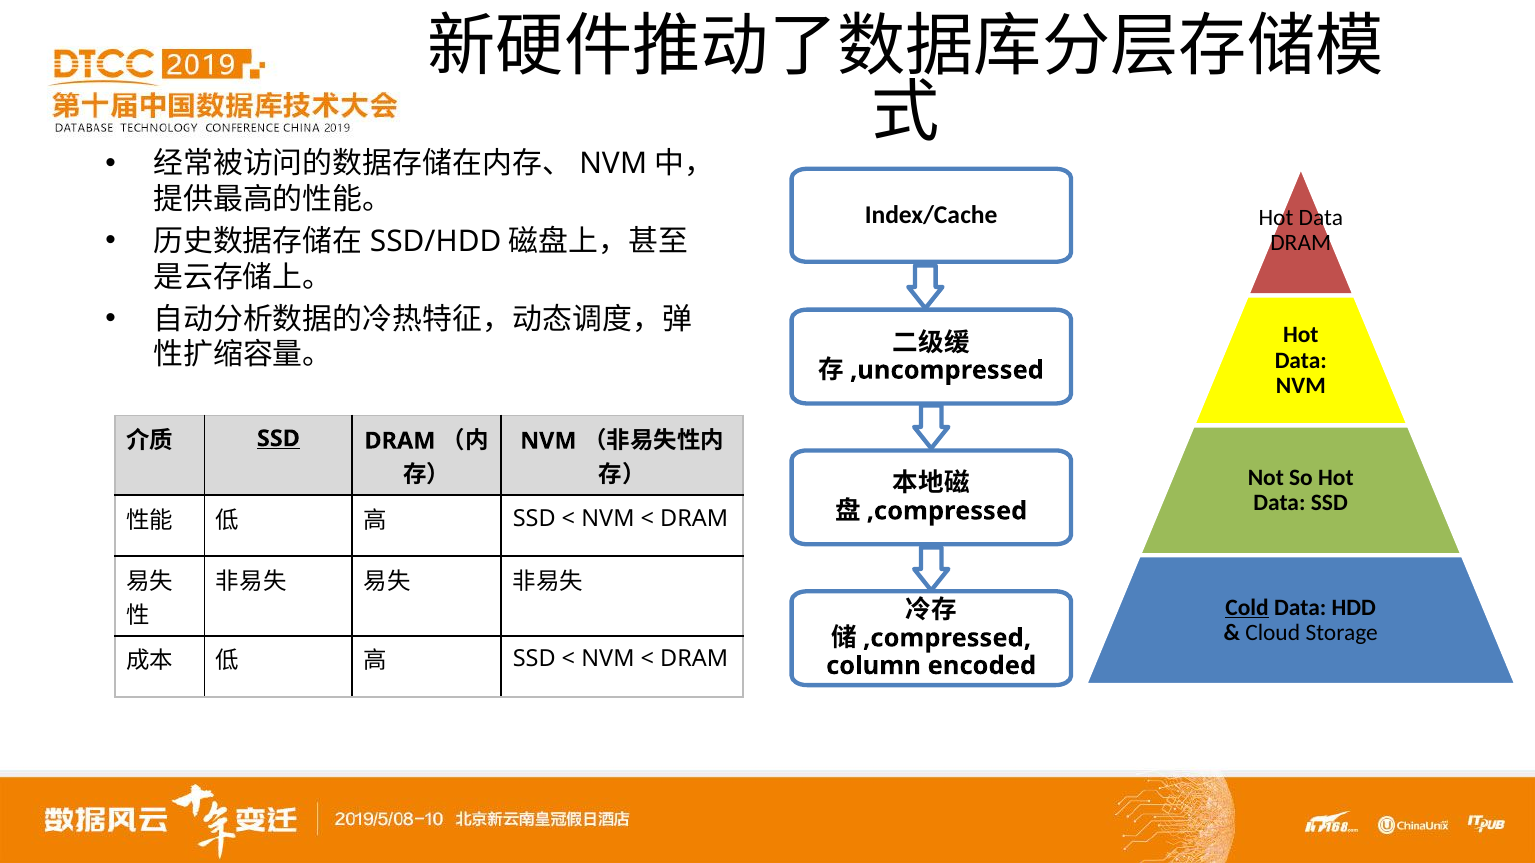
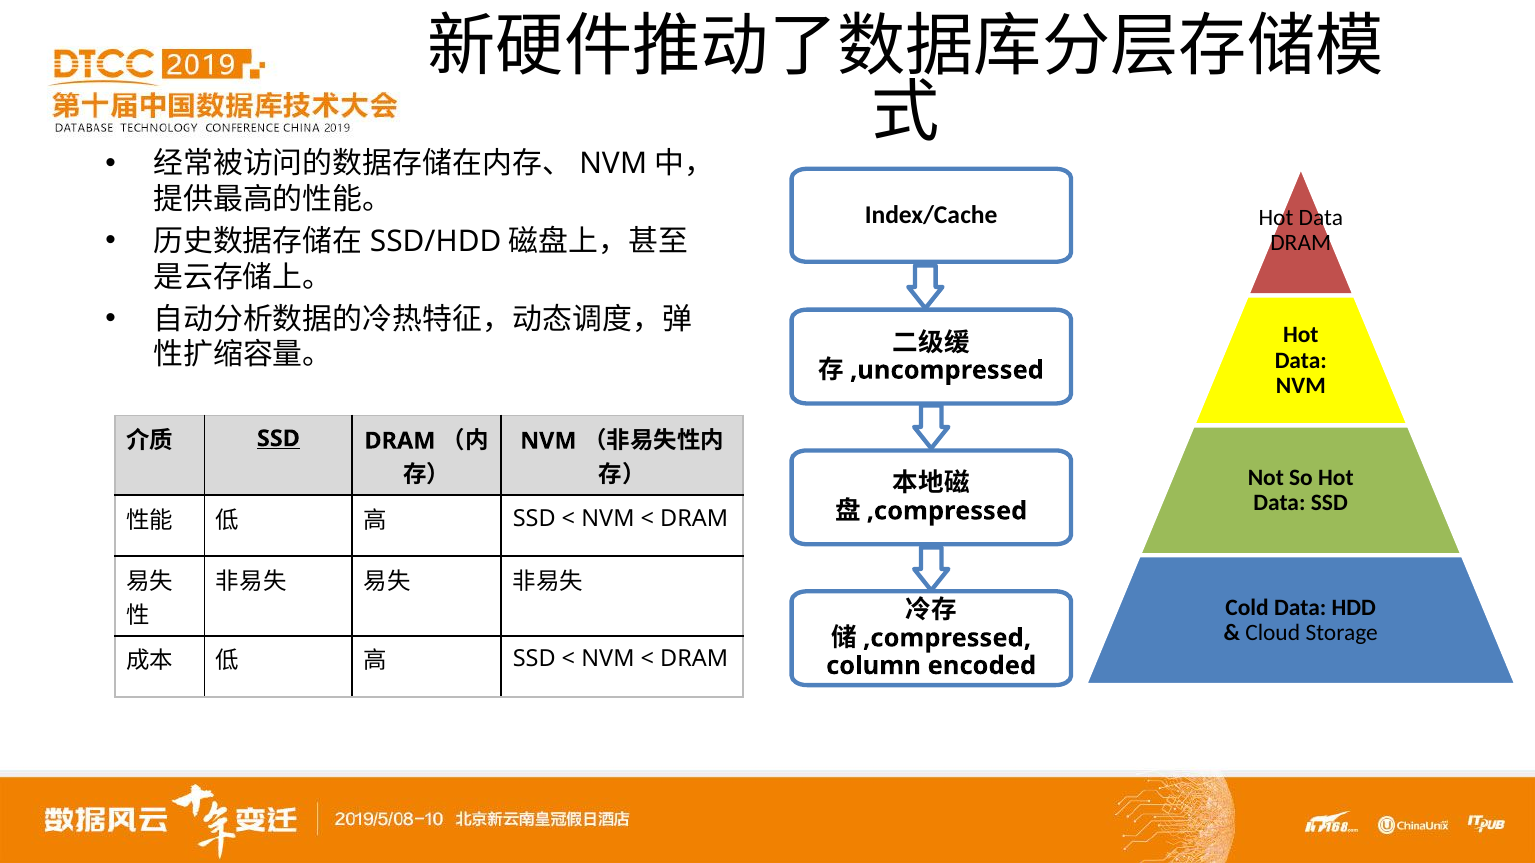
Cold underline: present -> none (1247, 608)
